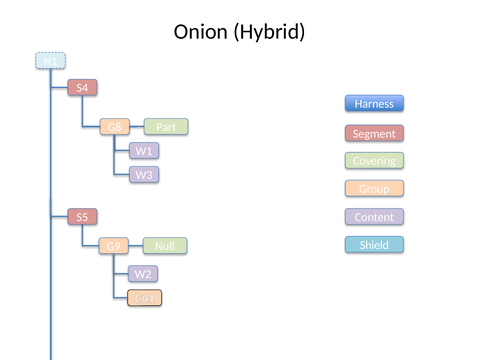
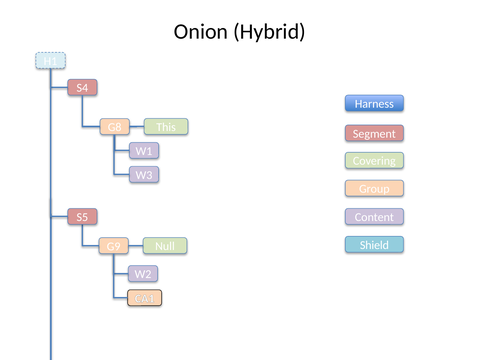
Part: Part -> This (166, 127)
